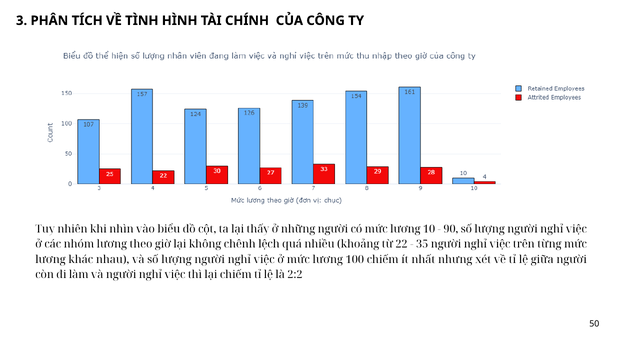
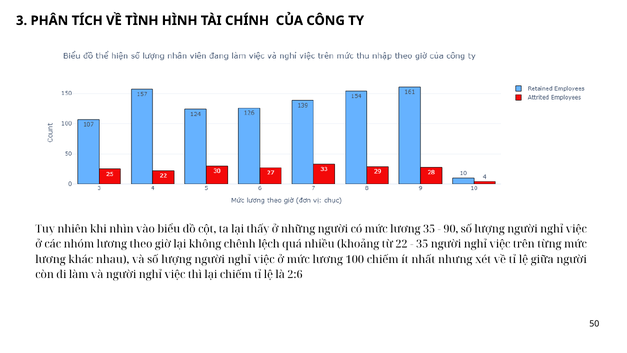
lương 10: 10 -> 35 (429, 229)
2:2: 2:2 -> 2:6 (295, 275)
